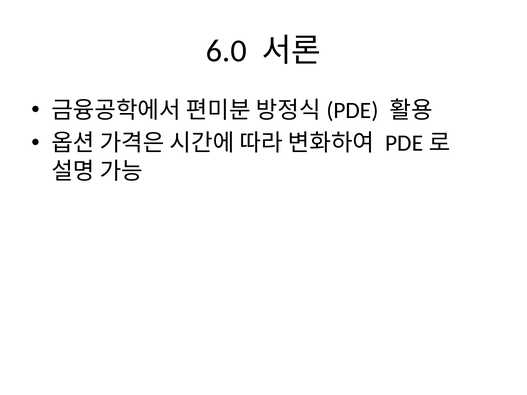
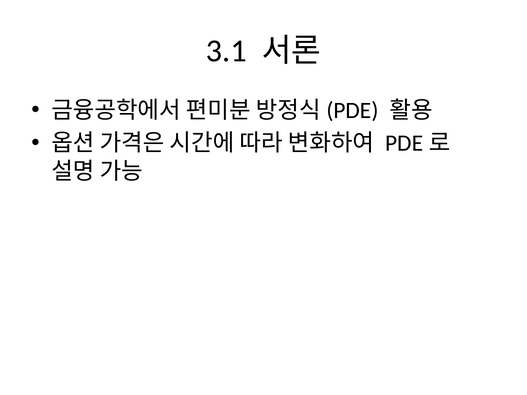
6.0: 6.0 -> 3.1 (226, 51)
